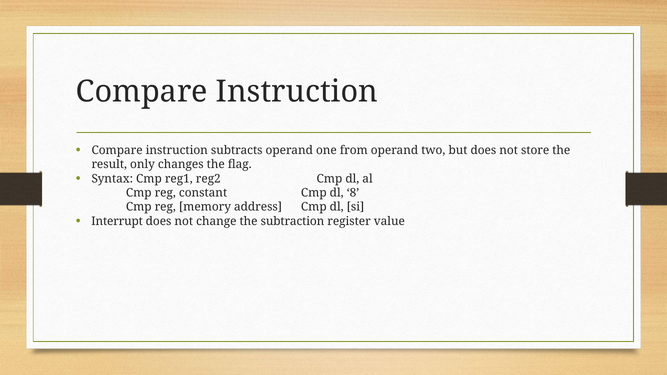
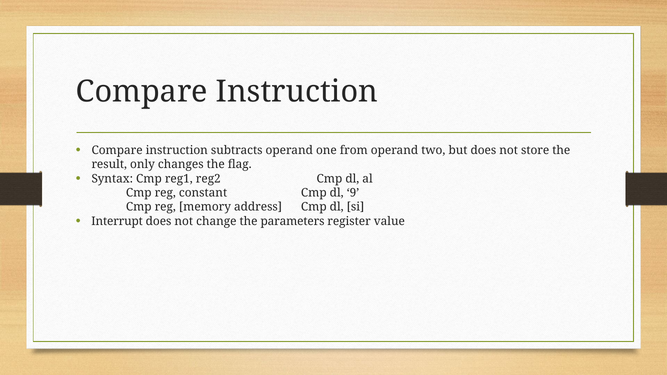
8: 8 -> 9 (353, 193)
subtraction: subtraction -> parameters (293, 221)
